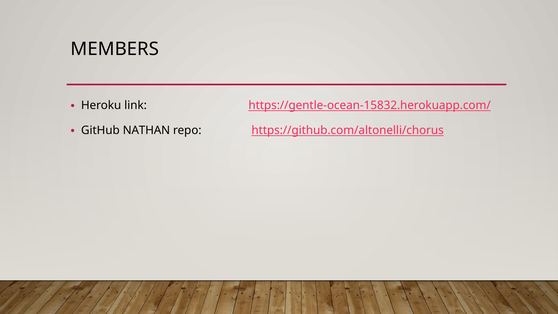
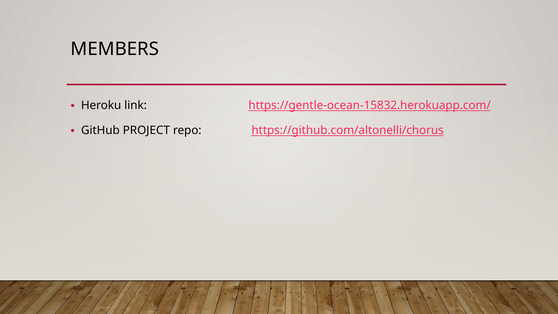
NATHAN: NATHAN -> PROJECT (146, 130)
